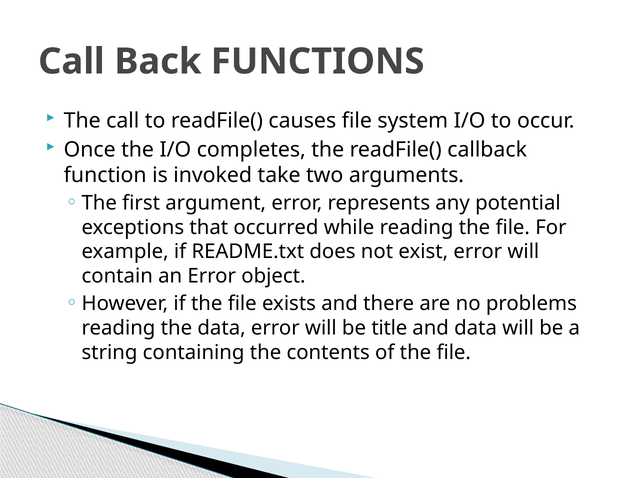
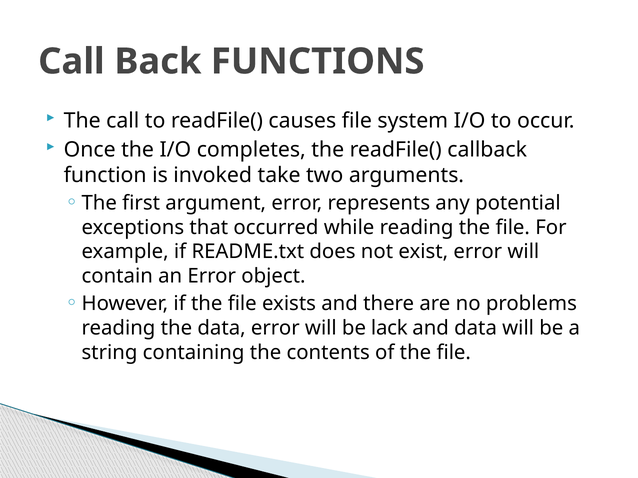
title: title -> lack (389, 328)
